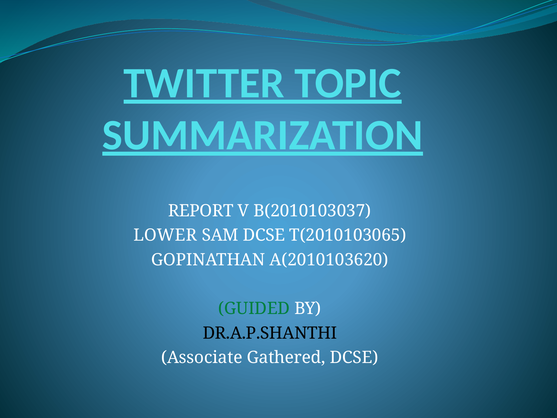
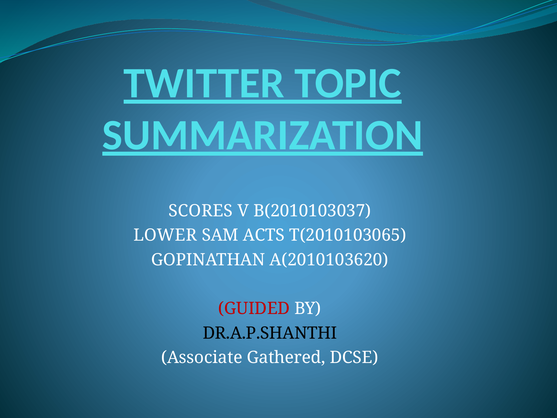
REPORT: REPORT -> SCORES (201, 211)
SAM DCSE: DCSE -> ACTS (264, 235)
GUIDED colour: green -> red (254, 309)
